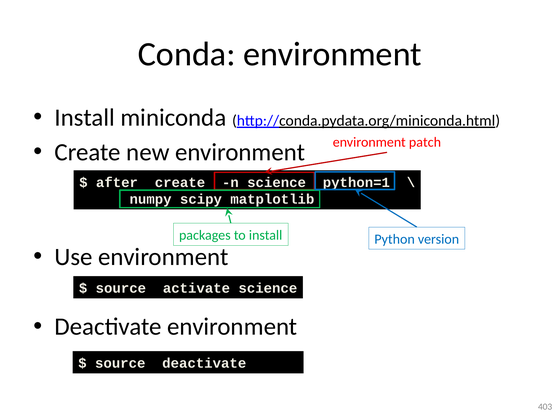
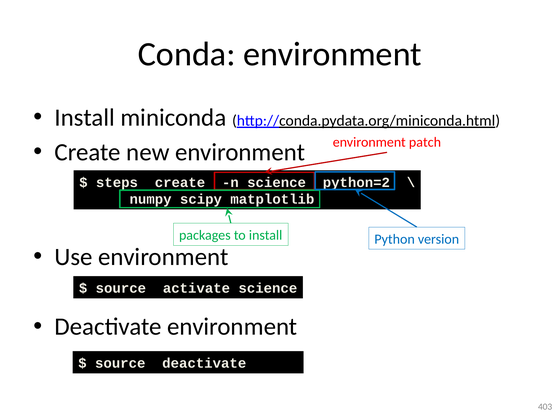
after: after -> steps (117, 182)
python=1: python=1 -> python=2 (356, 182)
